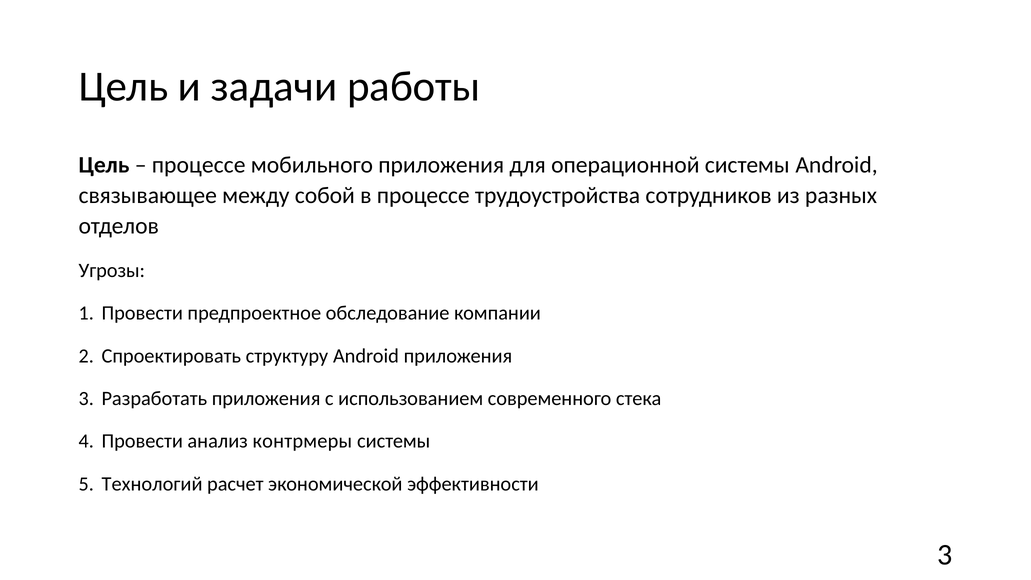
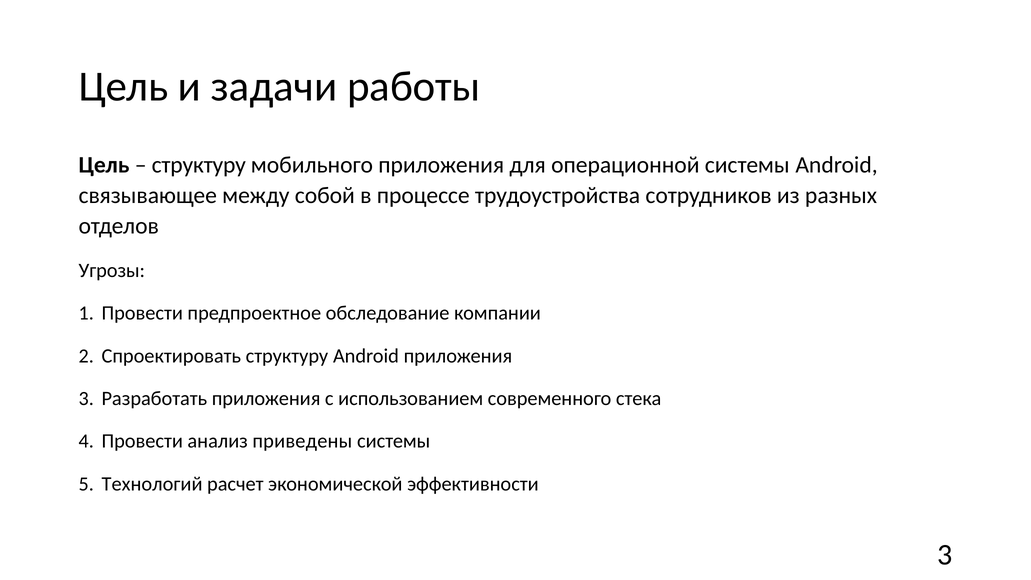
процессе: процессе -> структуру (199, 165)
контрмеры: контрмеры -> приведены (302, 441)
